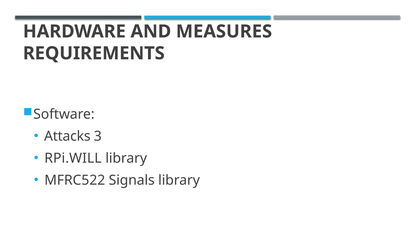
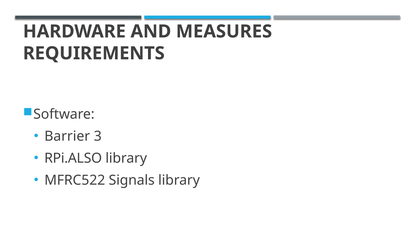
Attacks: Attacks -> Barrier (67, 136)
RPi.WILL: RPi.WILL -> RPi.ALSO (73, 158)
